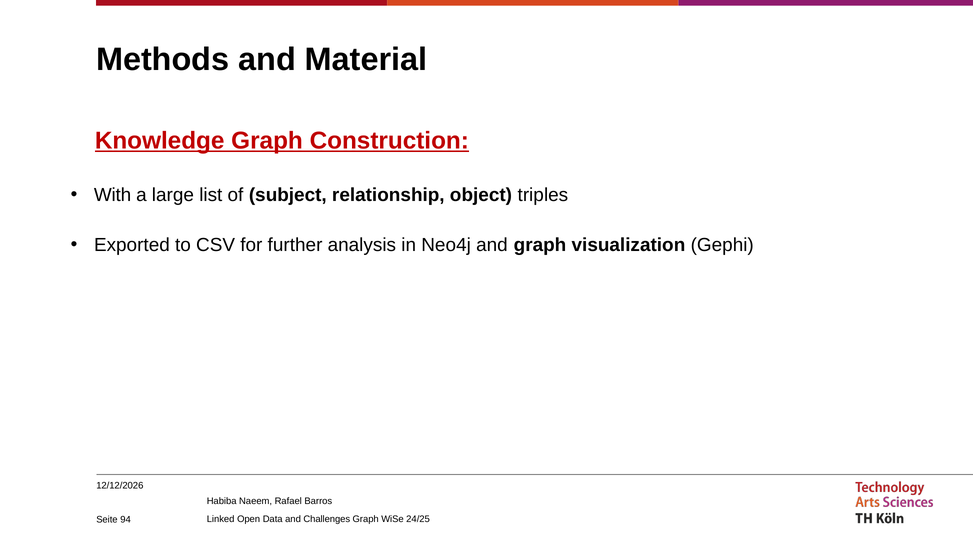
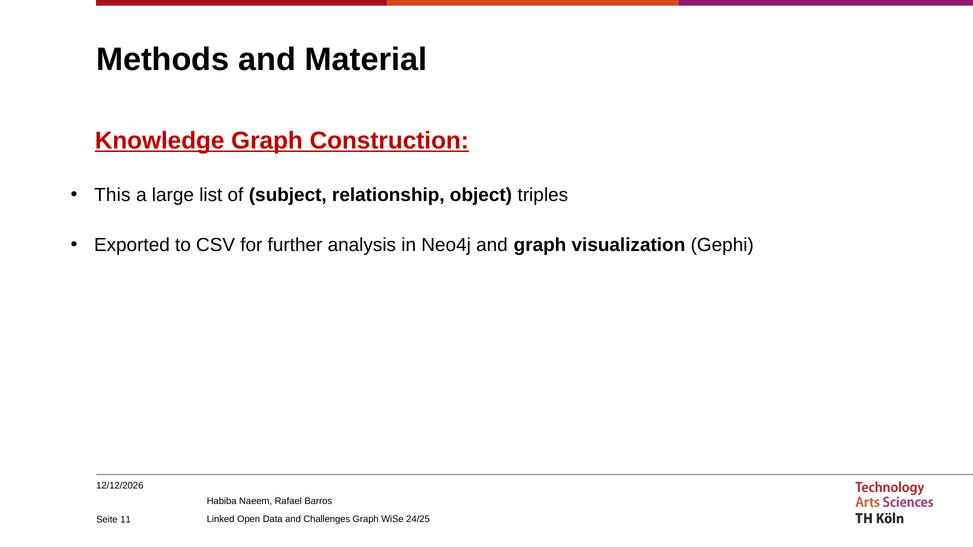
With: With -> This (112, 195)
94: 94 -> 11 (126, 520)
